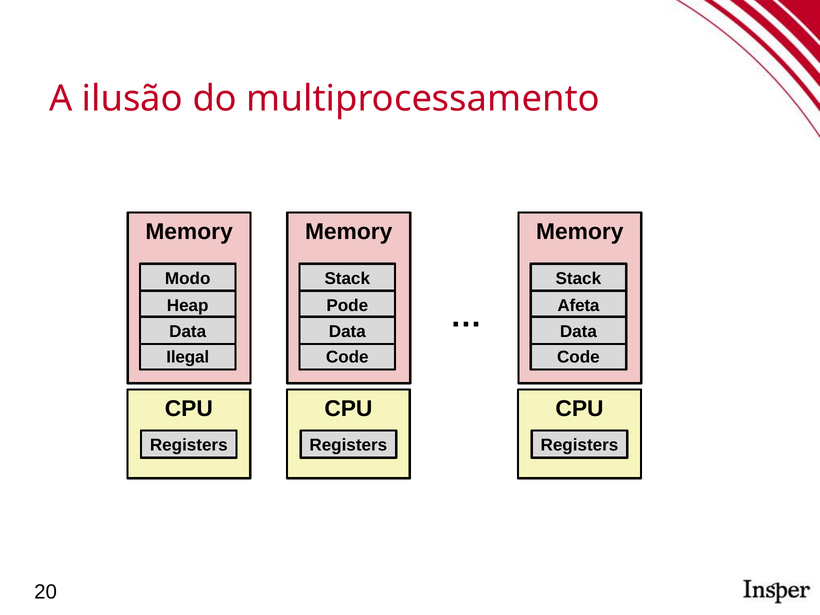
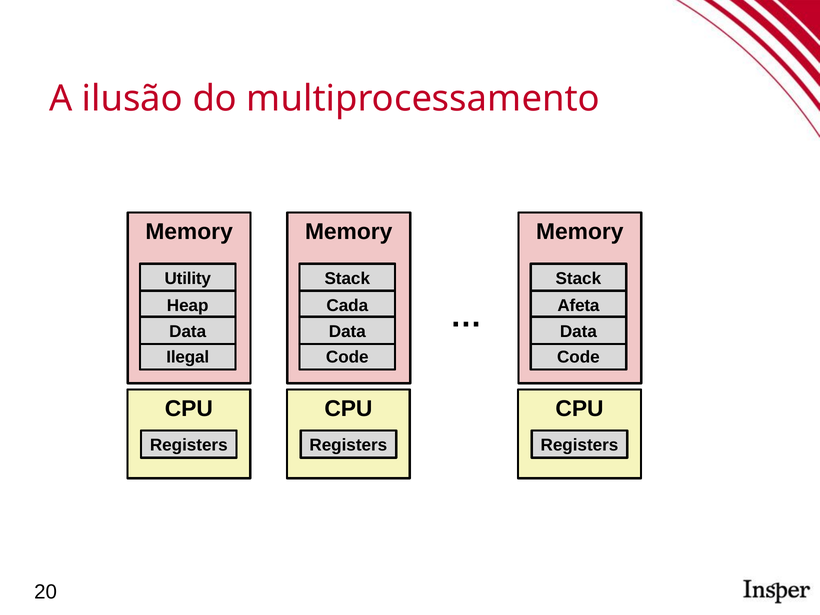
Modo: Modo -> Utility (188, 278)
Pode: Pode -> Cada (347, 306)
